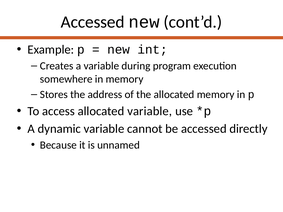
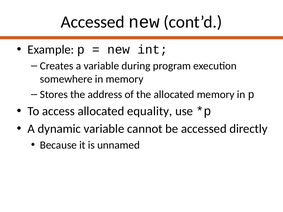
allocated variable: variable -> equality (150, 111)
